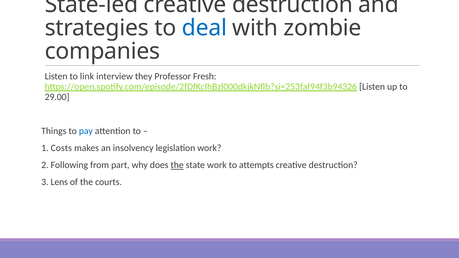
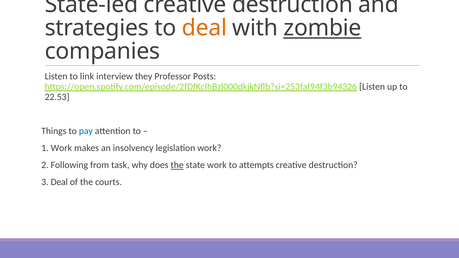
deal colour: blue -> orange (204, 28)
zombie underline: none -> present (323, 28)
Fresh: Fresh -> Posts (205, 76)
29.00: 29.00 -> 22.53 (57, 97)
1 Costs: Costs -> Work (61, 148)
part: part -> task (120, 165)
3 Lens: Lens -> Deal (59, 182)
